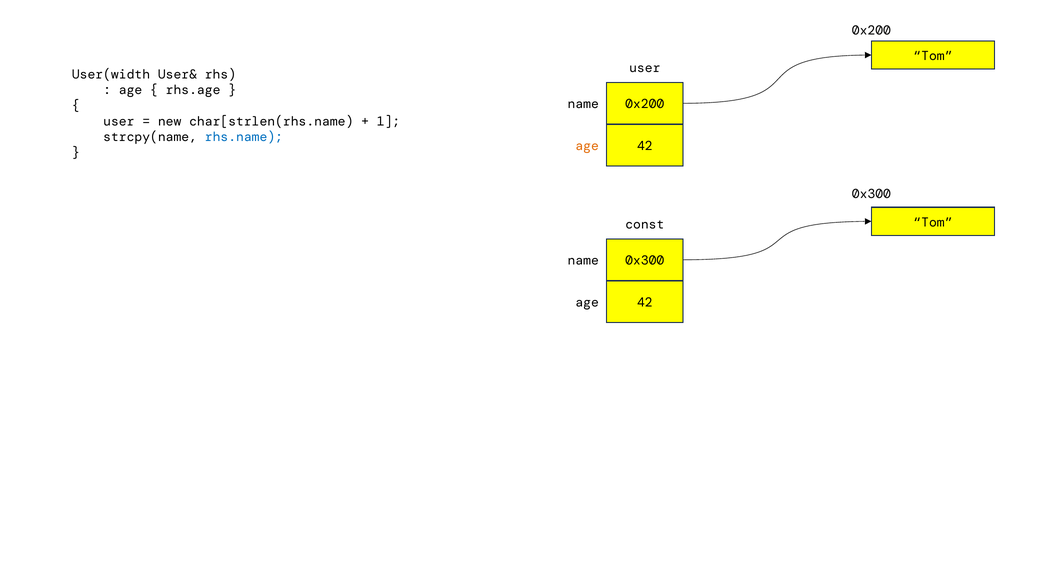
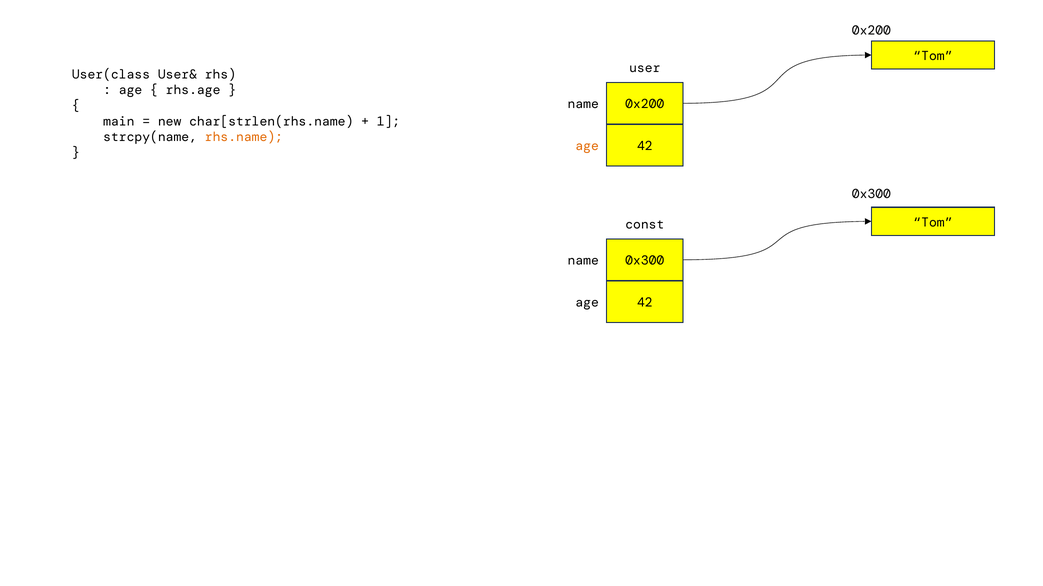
User(width: User(width -> User(class (111, 75)
user: user -> main (119, 121)
rhs.name colour: blue -> orange (244, 137)
